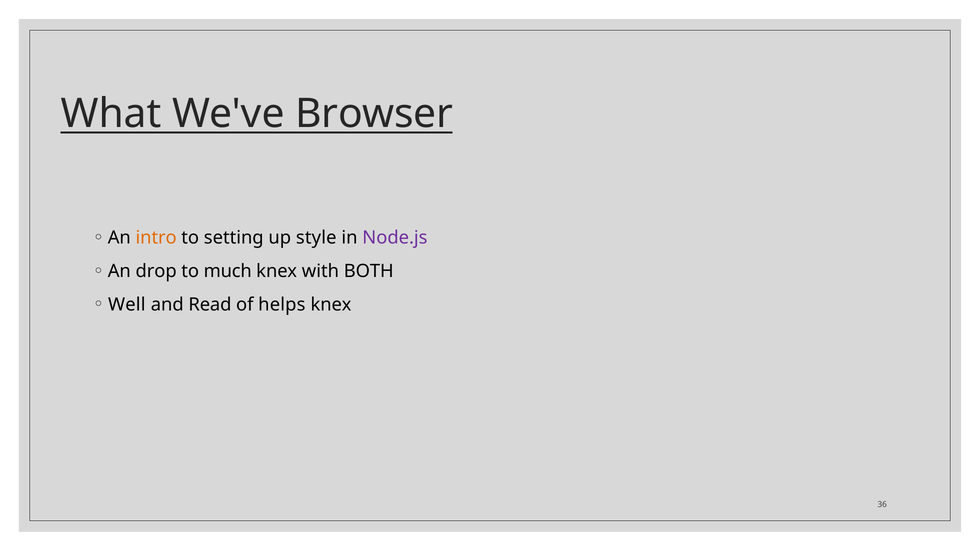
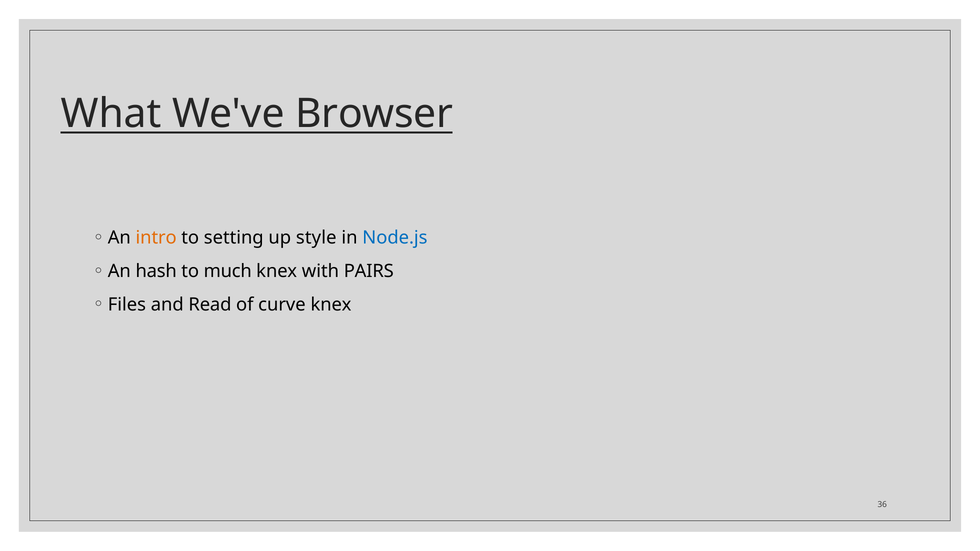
Node.js colour: purple -> blue (395, 238)
drop: drop -> hash (156, 271)
BOTH: BOTH -> PAIRS (369, 271)
Well: Well -> Files (127, 305)
helps: helps -> curve (282, 305)
